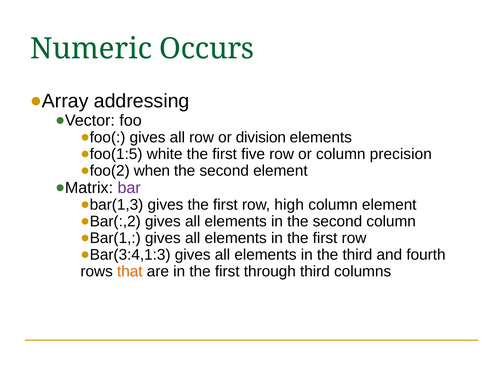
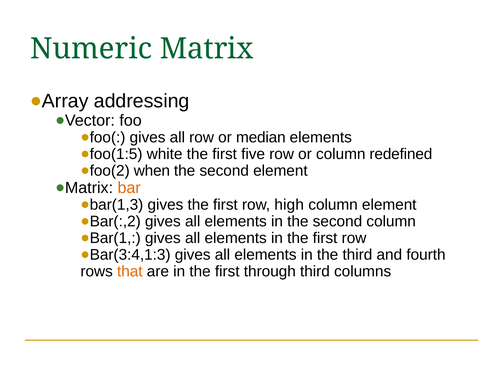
Occurs: Occurs -> Matrix (207, 49)
division: division -> median (261, 137)
precision: precision -> redefined (401, 154)
bar colour: purple -> orange (129, 187)
